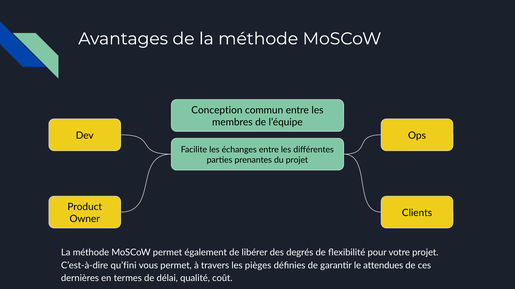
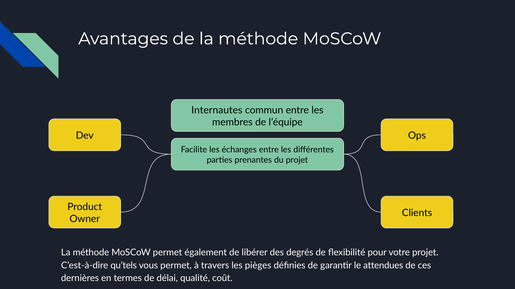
Conception: Conception -> Internautes (217, 110)
qu’fini: qu’fini -> qu’tels (124, 266)
